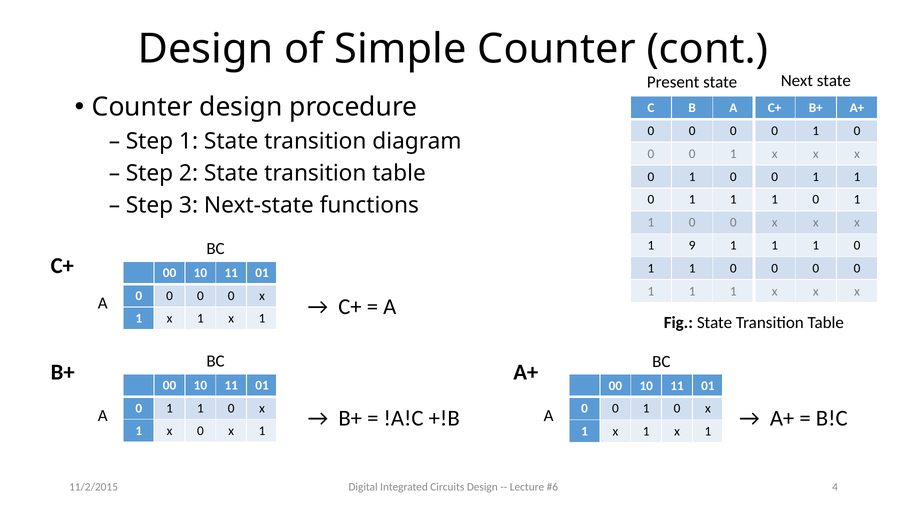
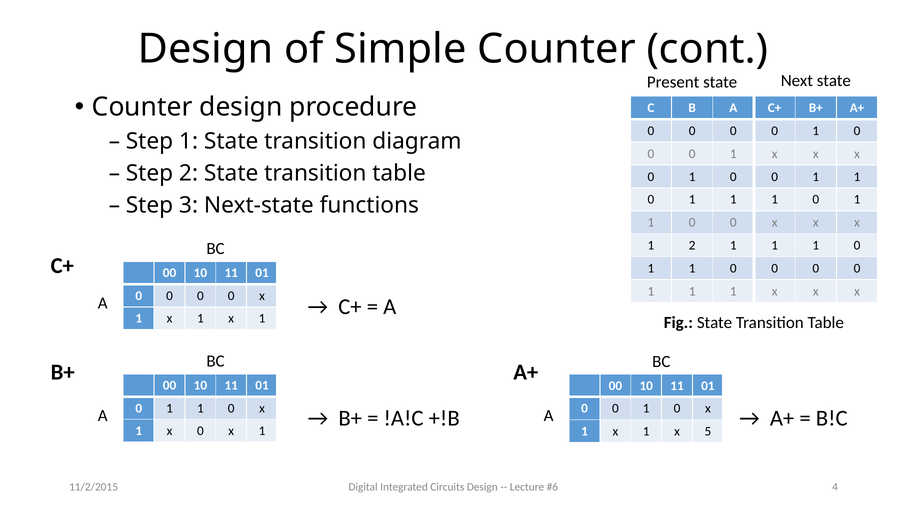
1 9: 9 -> 2 (692, 245)
1: 1 -> 5 (708, 431)
